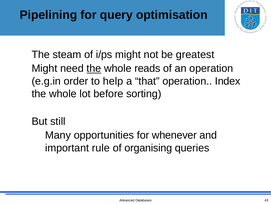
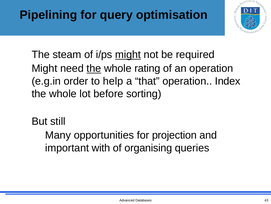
might underline: none -> present (128, 54)
greatest: greatest -> required (195, 54)
reads: reads -> rating (147, 68)
whenever: whenever -> projection (174, 135)
rule: rule -> with (101, 147)
